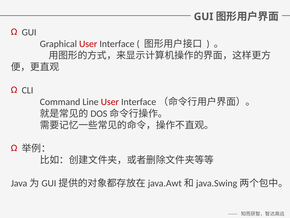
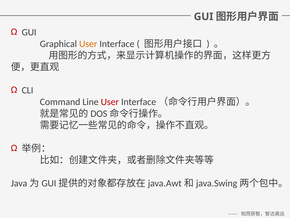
User colour: red -> orange (88, 44)
